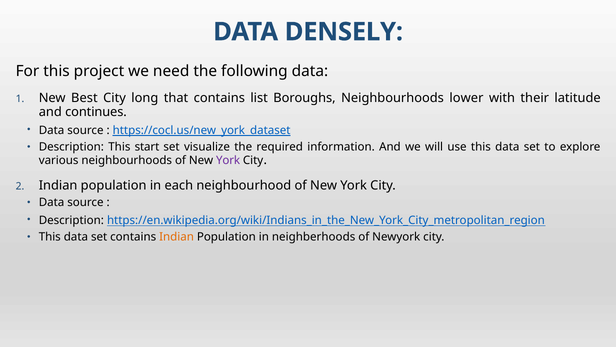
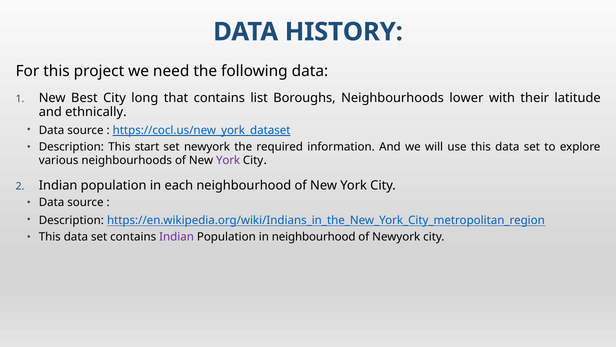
DENSELY: DENSELY -> HISTORY (344, 32)
continues: continues -> ethnically (96, 112)
set visualize: visualize -> newyork (207, 147)
Indian colour: orange -> purple (177, 237)
in neighberhoods: neighberhoods -> neighbourhood (314, 237)
